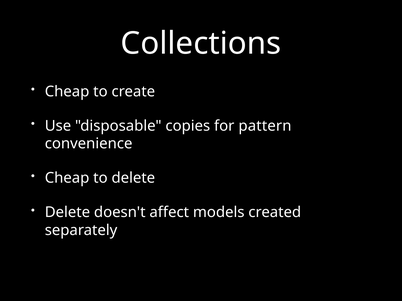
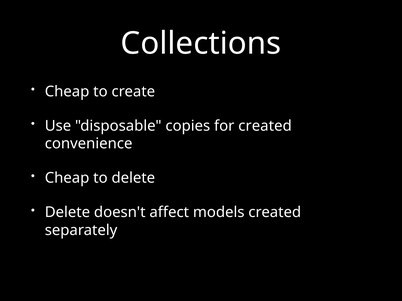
for pattern: pattern -> created (265, 126)
